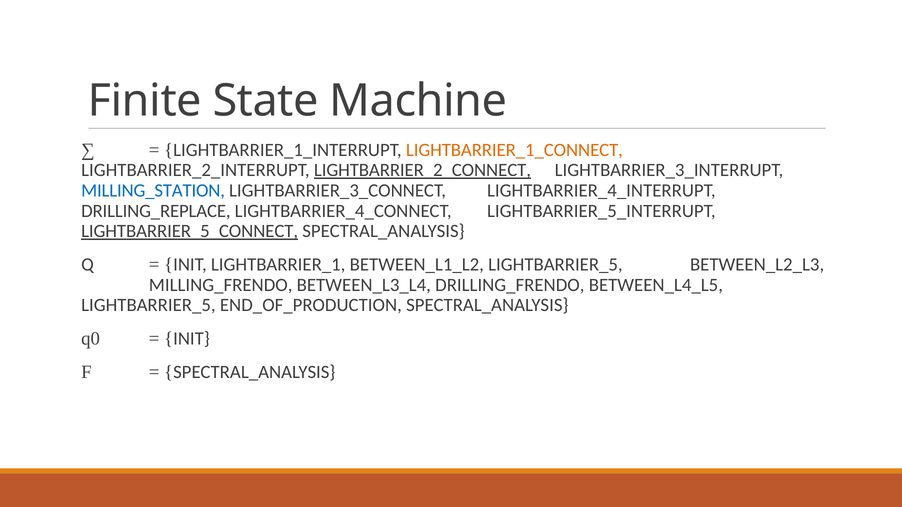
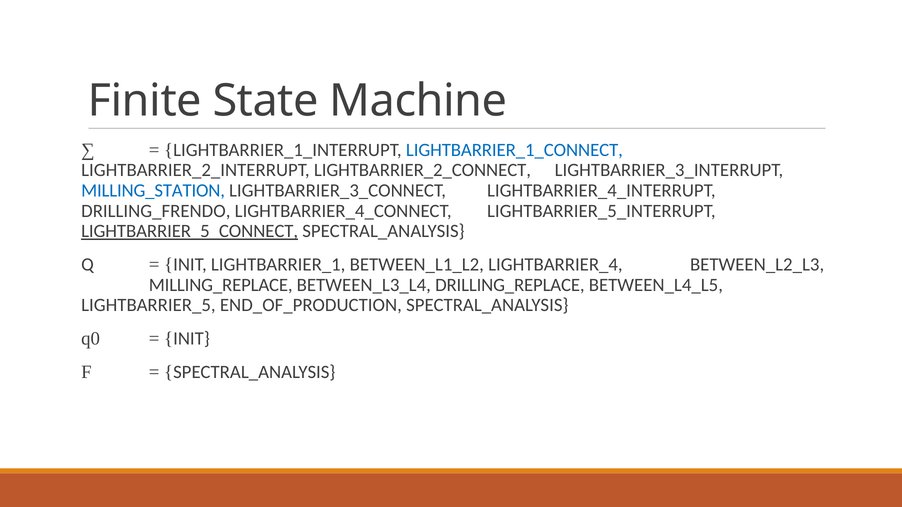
LIGHTBARRIER_1_CONNECT colour: orange -> blue (514, 150)
LIGHTBARRIER_2_CONNECT underline: present -> none (422, 170)
DRILLING_REPLACE: DRILLING_REPLACE -> DRILLING_FRENDO (156, 211)
BETWEEN_L1_L2 LIGHTBARRIER_5: LIGHTBARRIER_5 -> LIGHTBARRIER_4 (555, 265)
MILLING_FRENDO: MILLING_FRENDO -> MILLING_REPLACE (221, 285)
DRILLING_FRENDO: DRILLING_FRENDO -> DRILLING_REPLACE (510, 285)
